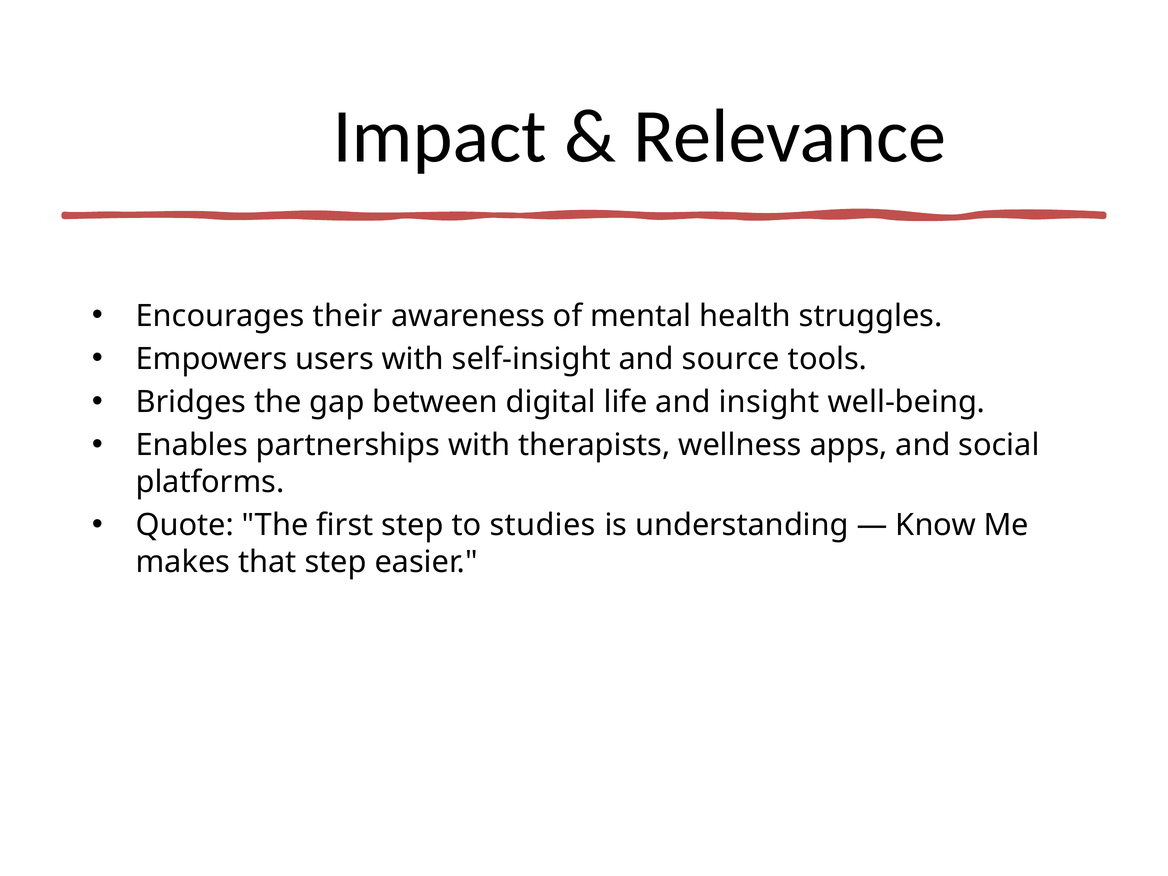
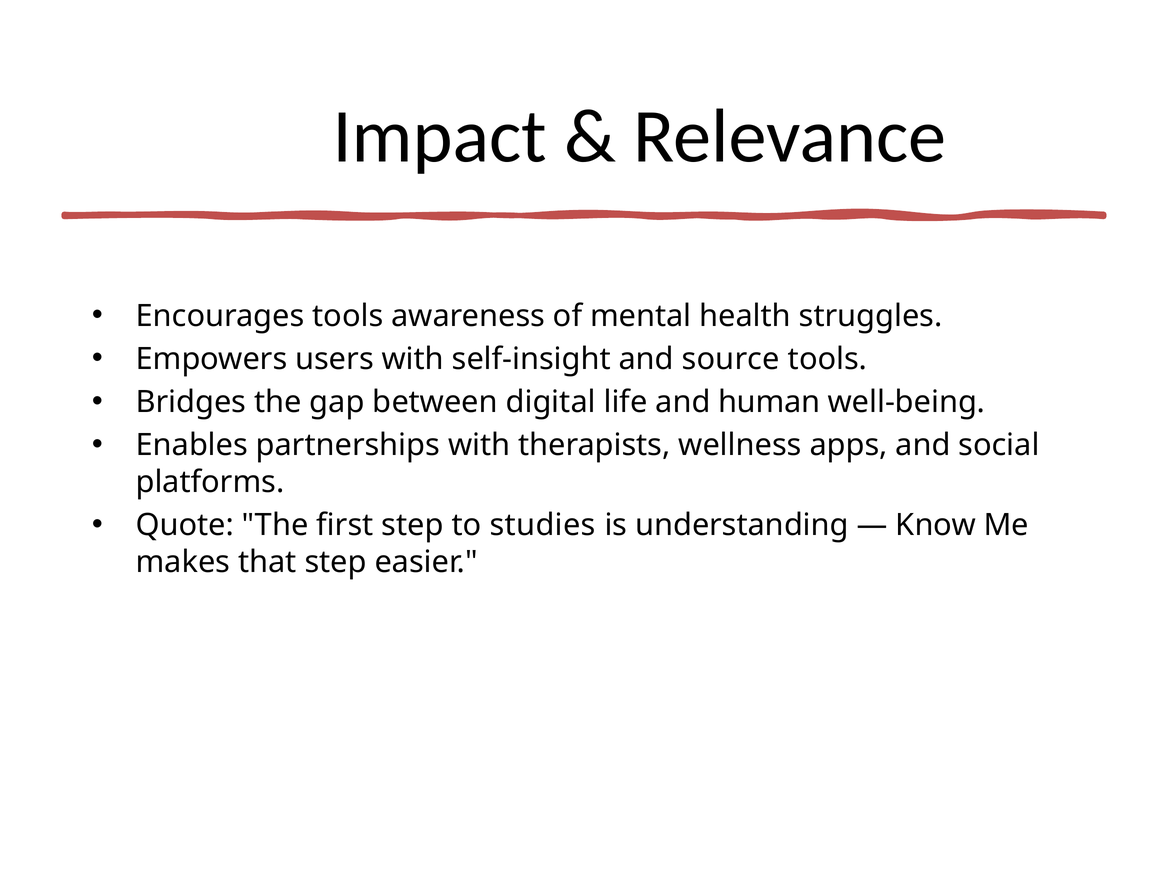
Encourages their: their -> tools (348, 316)
insight: insight -> human (769, 402)
